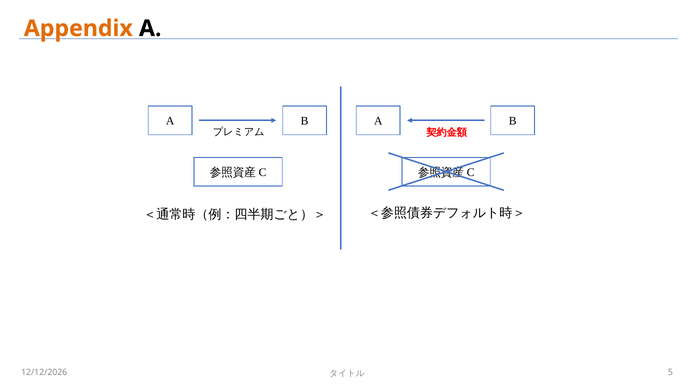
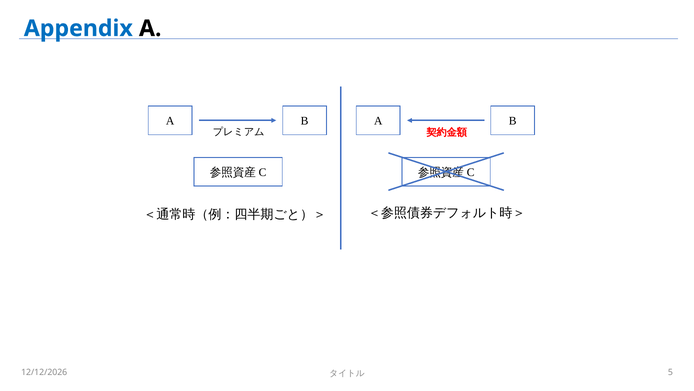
Appendix colour: orange -> blue (78, 28)
